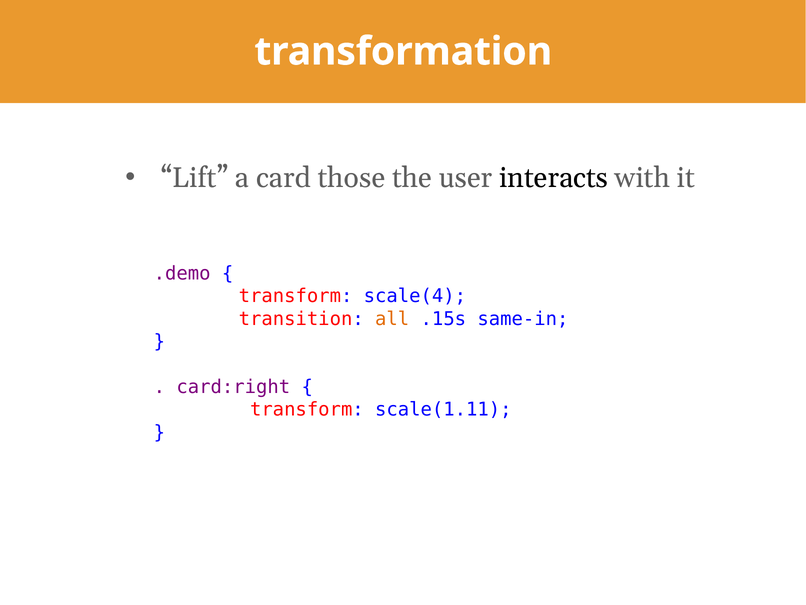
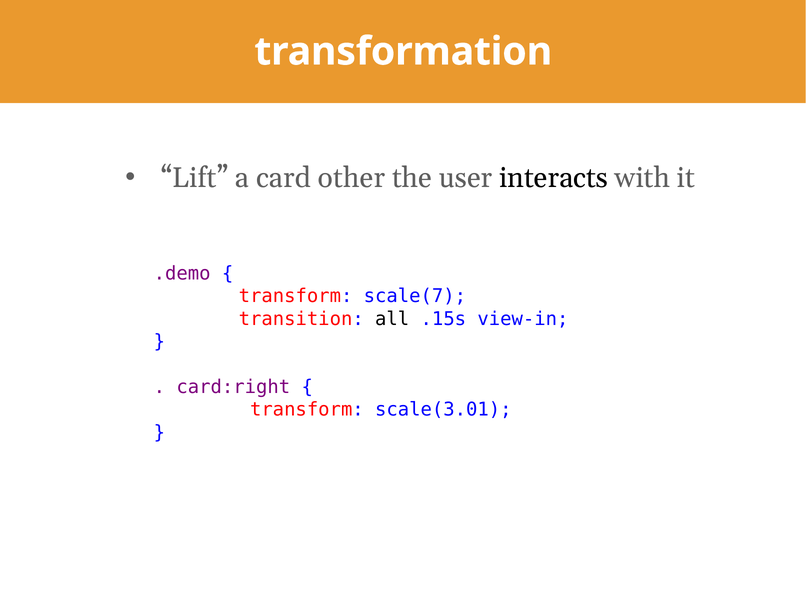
those: those -> other (351, 178)
scale(4: scale(4 -> scale(7 (415, 296)
all colour: orange -> black (392, 319)
same-in: same-in -> view-in (523, 319)
scale(1.11: scale(1.11 -> scale(3.01 (443, 409)
